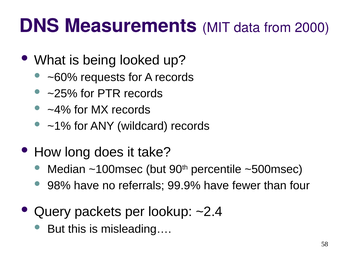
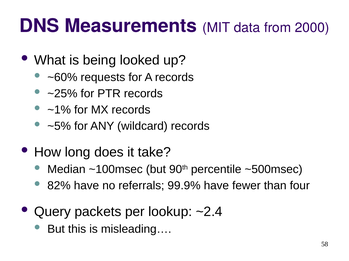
~4%: ~4% -> ~1% (59, 110)
~1%: ~1% -> ~5% (59, 126)
98%: 98% -> 82% (59, 186)
